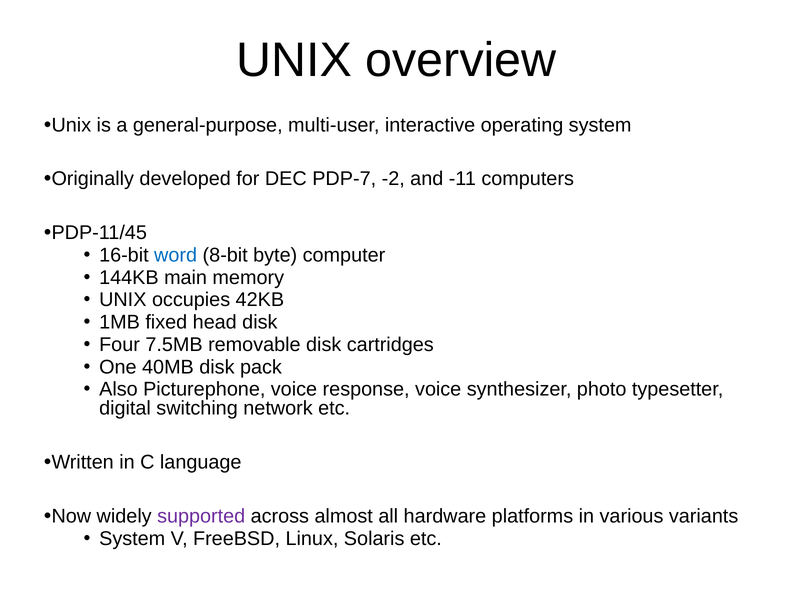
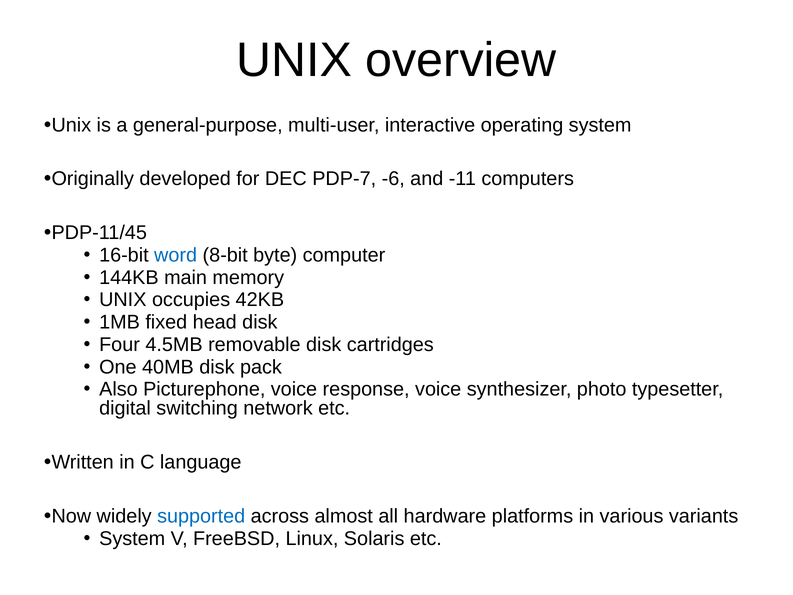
-2: -2 -> -6 (393, 179)
7.5MB: 7.5MB -> 4.5MB (174, 344)
supported colour: purple -> blue (201, 516)
